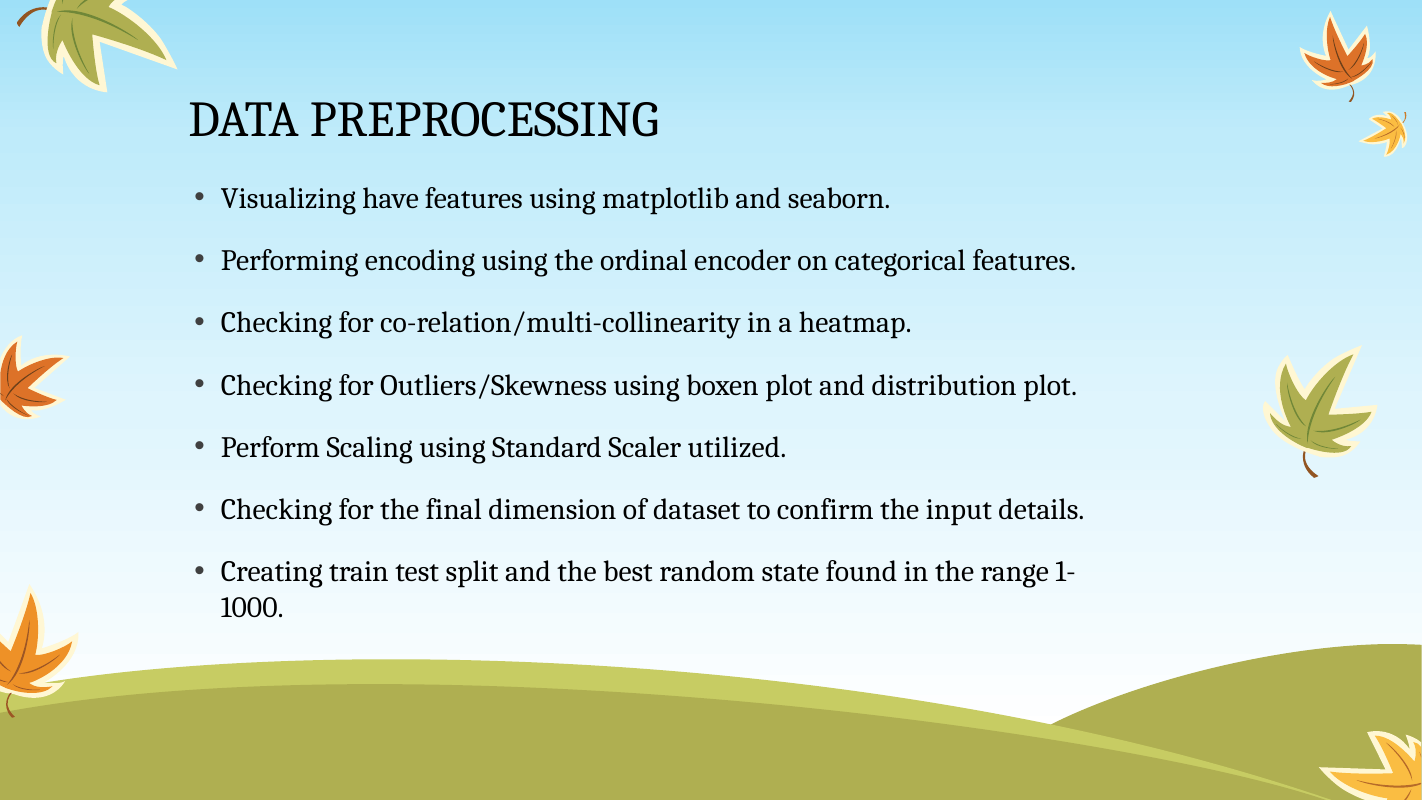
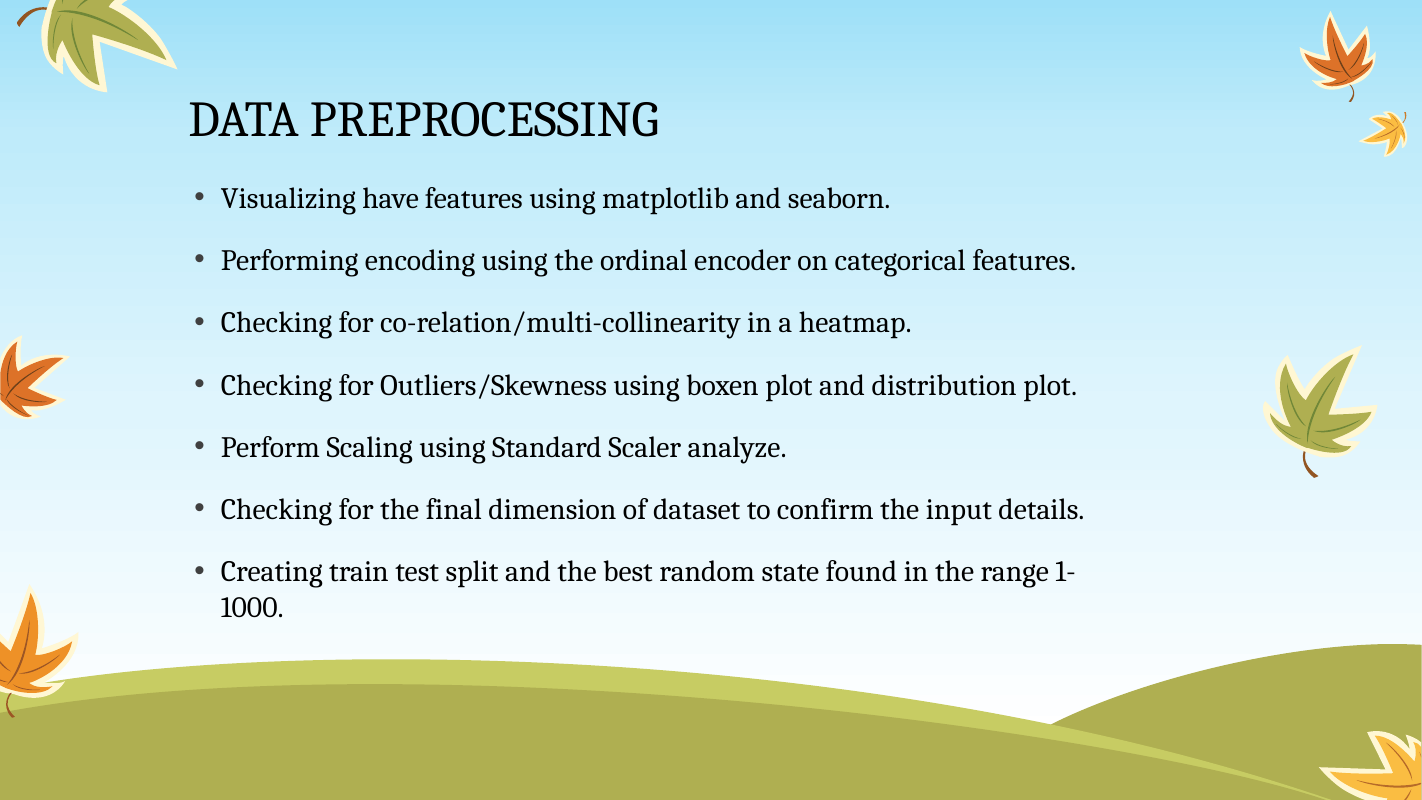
utilized: utilized -> analyze (737, 447)
